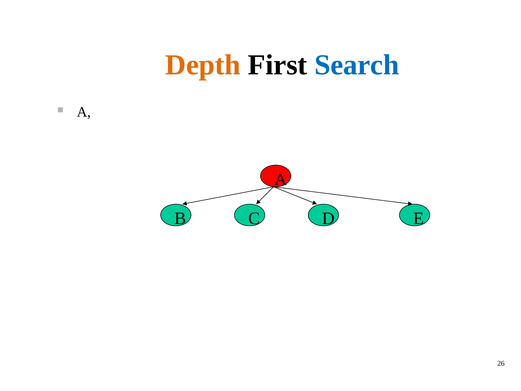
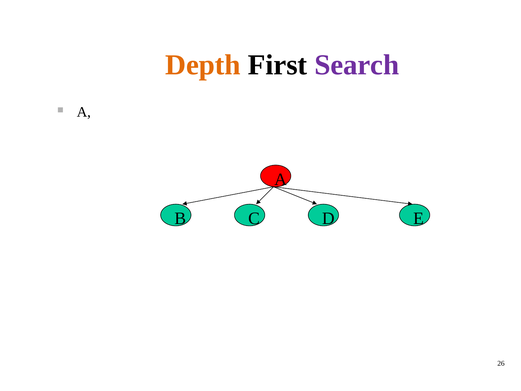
Search colour: blue -> purple (357, 65)
